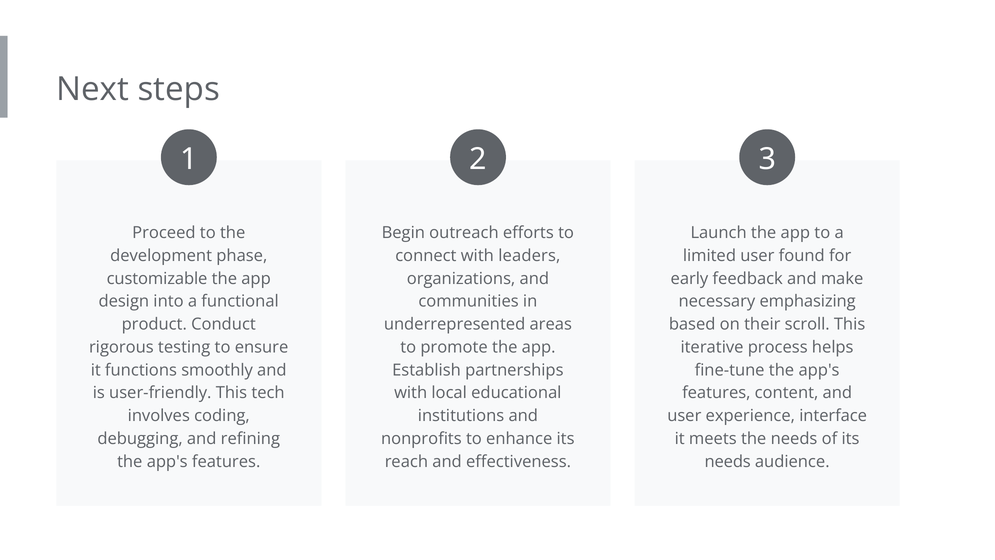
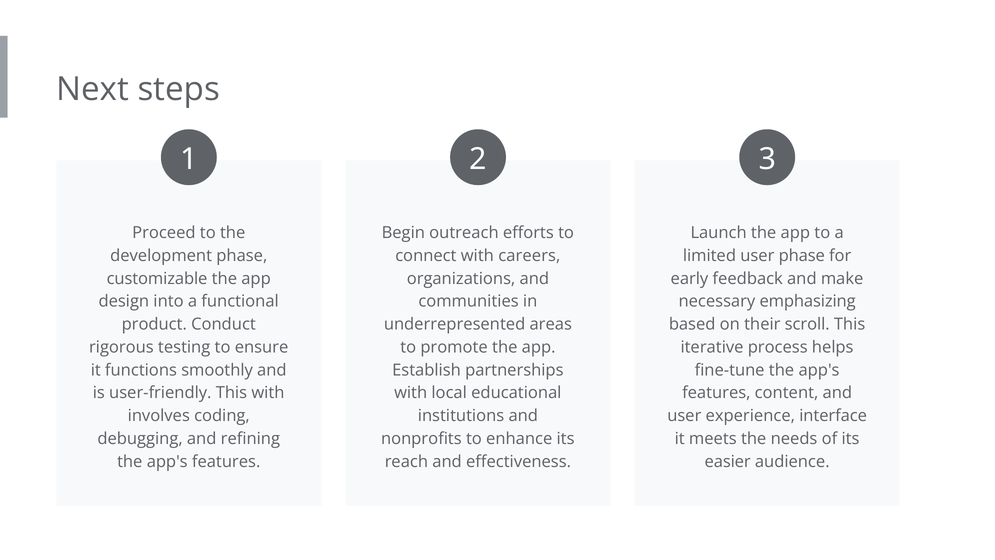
leaders: leaders -> careers (529, 256)
user found: found -> phase (802, 256)
This tech: tech -> with (268, 393)
needs: needs -> easier (728, 461)
